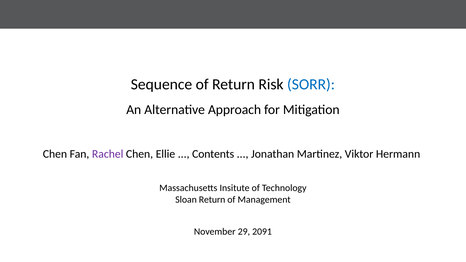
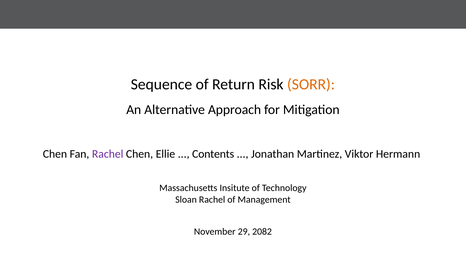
SORR colour: blue -> orange (311, 84)
Sloan Return: Return -> Rachel (212, 200)
2091: 2091 -> 2082 (262, 232)
